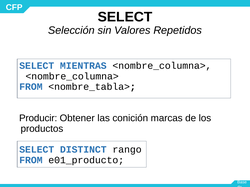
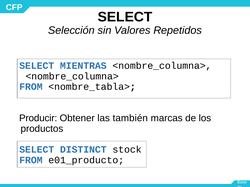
conición: conición -> también (130, 118)
rango: rango -> stock (127, 150)
